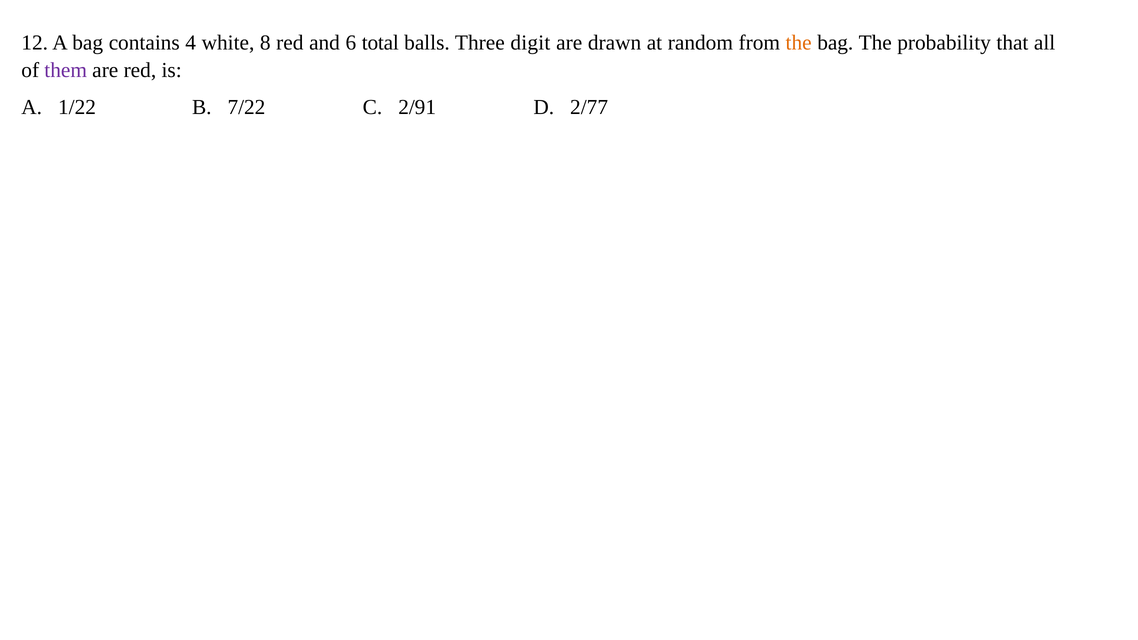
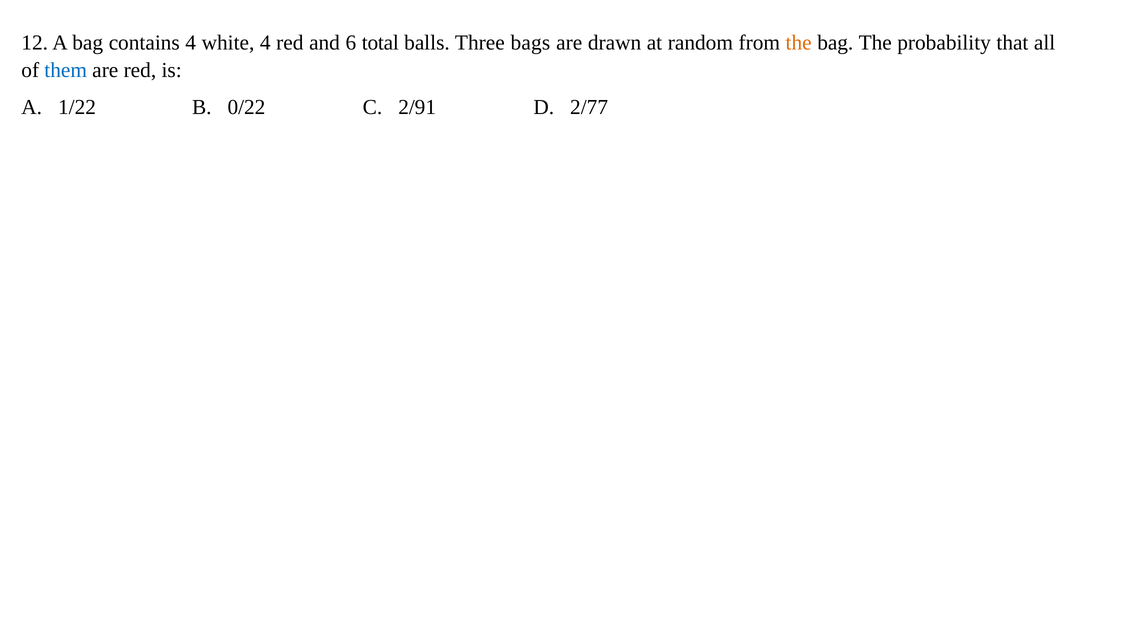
white 8: 8 -> 4 (265, 43)
digit: digit -> bags (530, 43)
them colour: purple -> blue (66, 70)
7/22: 7/22 -> 0/22 (246, 107)
